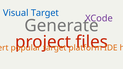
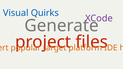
Visual Target: Target -> Quirks (45, 13)
